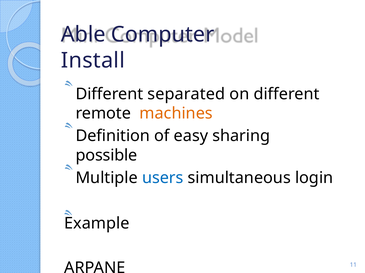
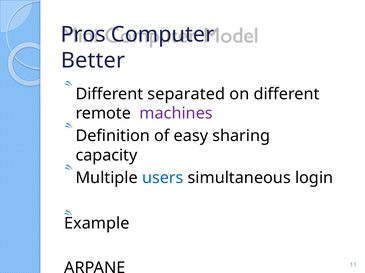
Able: Able -> Pros (83, 34)
Install: Install -> Better (93, 61)
machines colour: orange -> purple (176, 114)
possible: possible -> capacity (106, 156)
